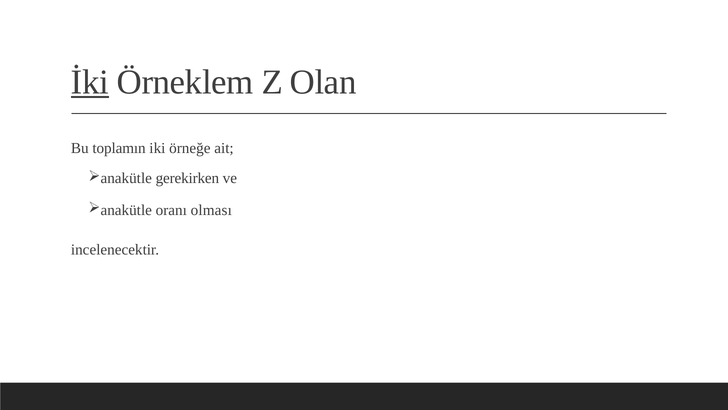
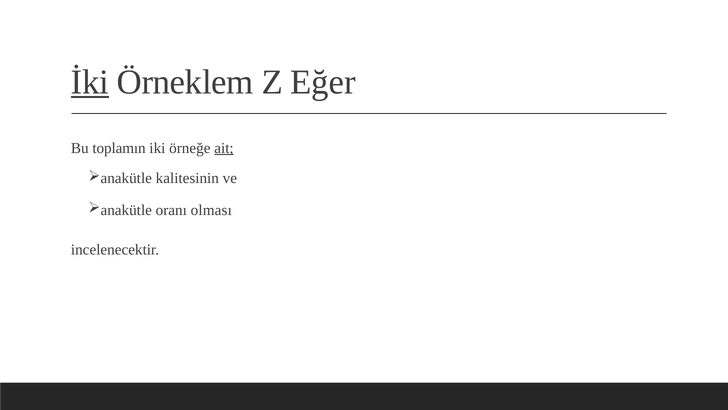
Olan: Olan -> Eğer (323, 82)
ait underline: none -> present (224, 148)
gerekirken: gerekirken -> kalitesinin (187, 178)
